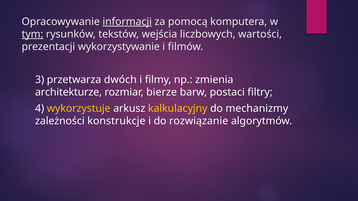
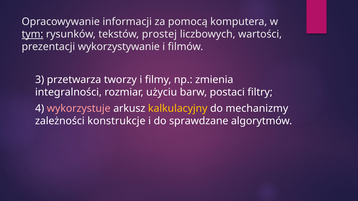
informacji underline: present -> none (127, 22)
wejścia: wejścia -> prostej (159, 34)
dwóch: dwóch -> tworzy (120, 80)
architekturze: architekturze -> integralności (68, 92)
bierze: bierze -> użyciu (162, 92)
wykorzystuje colour: yellow -> pink (79, 109)
rozwiązanie: rozwiązanie -> sprawdzane (199, 121)
